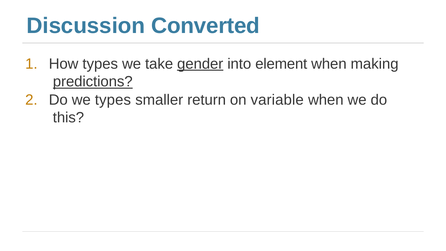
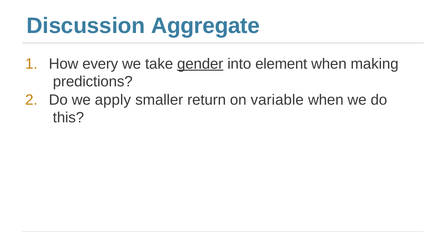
Converted: Converted -> Aggregate (206, 26)
How types: types -> every (100, 64)
predictions underline: present -> none (93, 82)
we types: types -> apply (113, 100)
